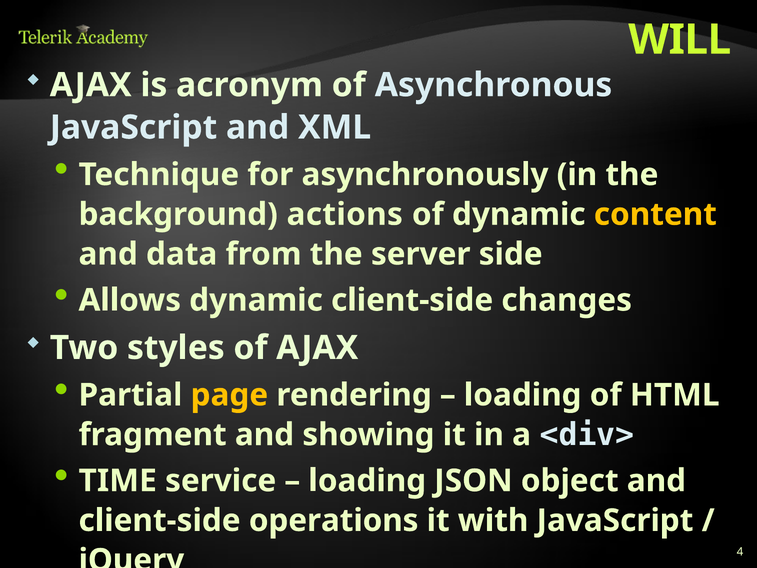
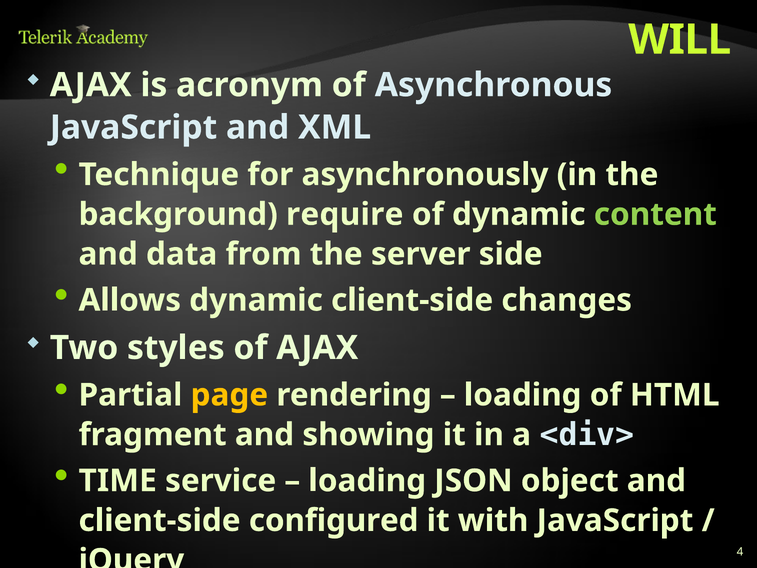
actions: actions -> require (345, 214)
content colour: yellow -> light green (655, 214)
operations: operations -> configured (334, 520)
